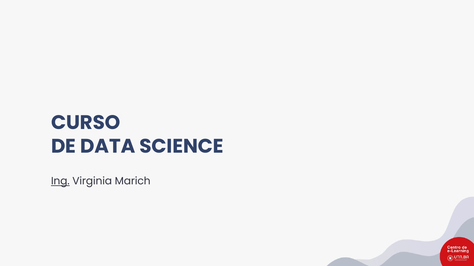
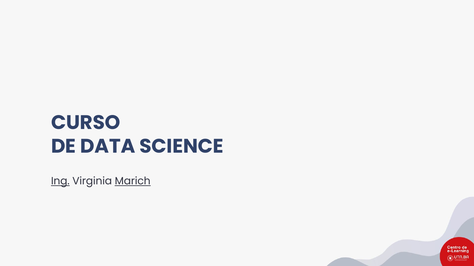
Marich underline: none -> present (133, 182)
